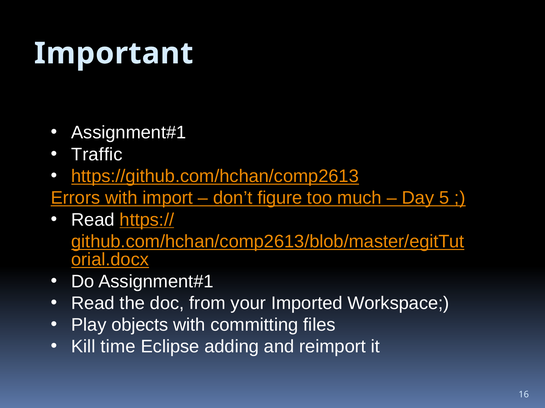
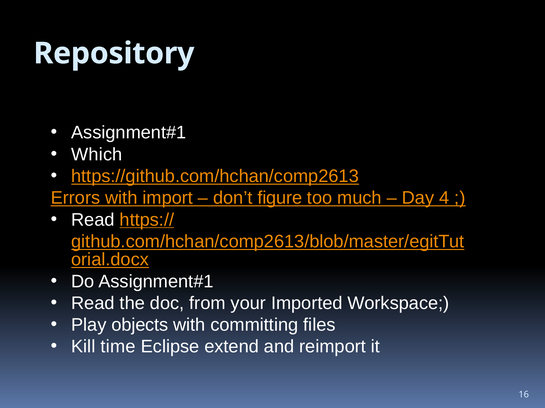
Important: Important -> Repository (114, 53)
Traffic: Traffic -> Which (97, 155)
5: 5 -> 4 (444, 198)
adding: adding -> extend (232, 347)
